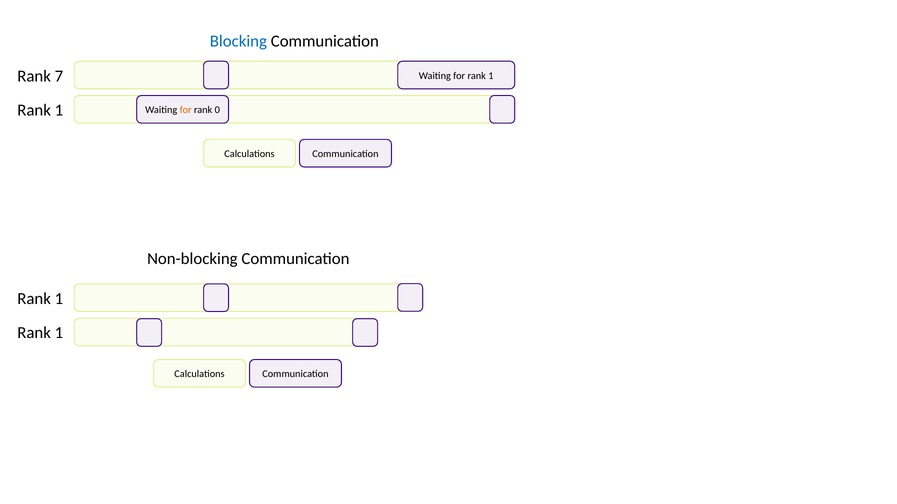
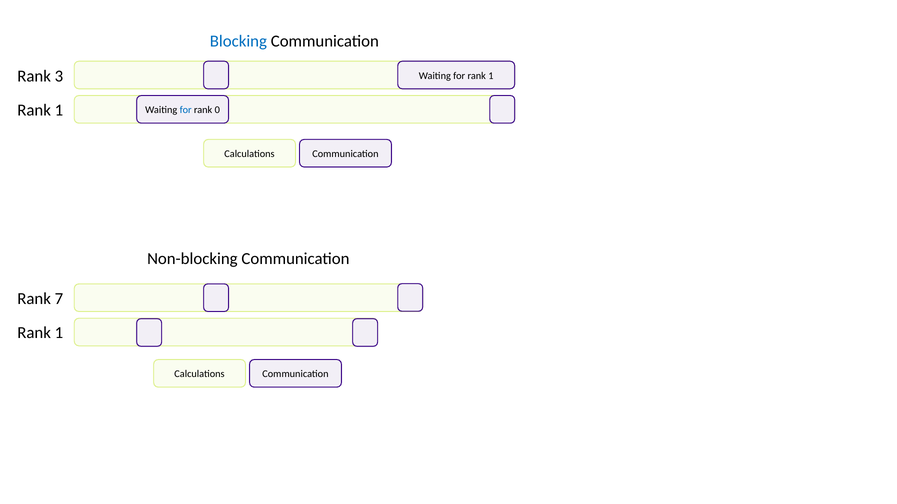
7: 7 -> 3 (59, 76)
for colour: orange -> blue (186, 110)
1: 1 -> 7 (59, 299)
